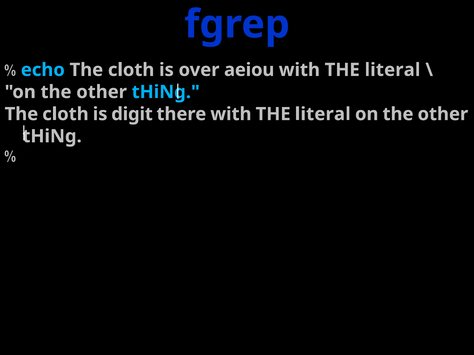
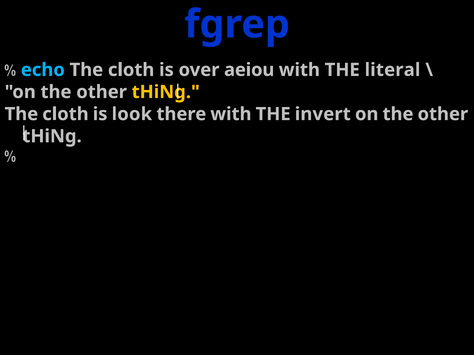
tHiNg colour: light blue -> yellow (166, 92)
digit: digit -> look (132, 114)
there with THE literal: literal -> invert (323, 114)
